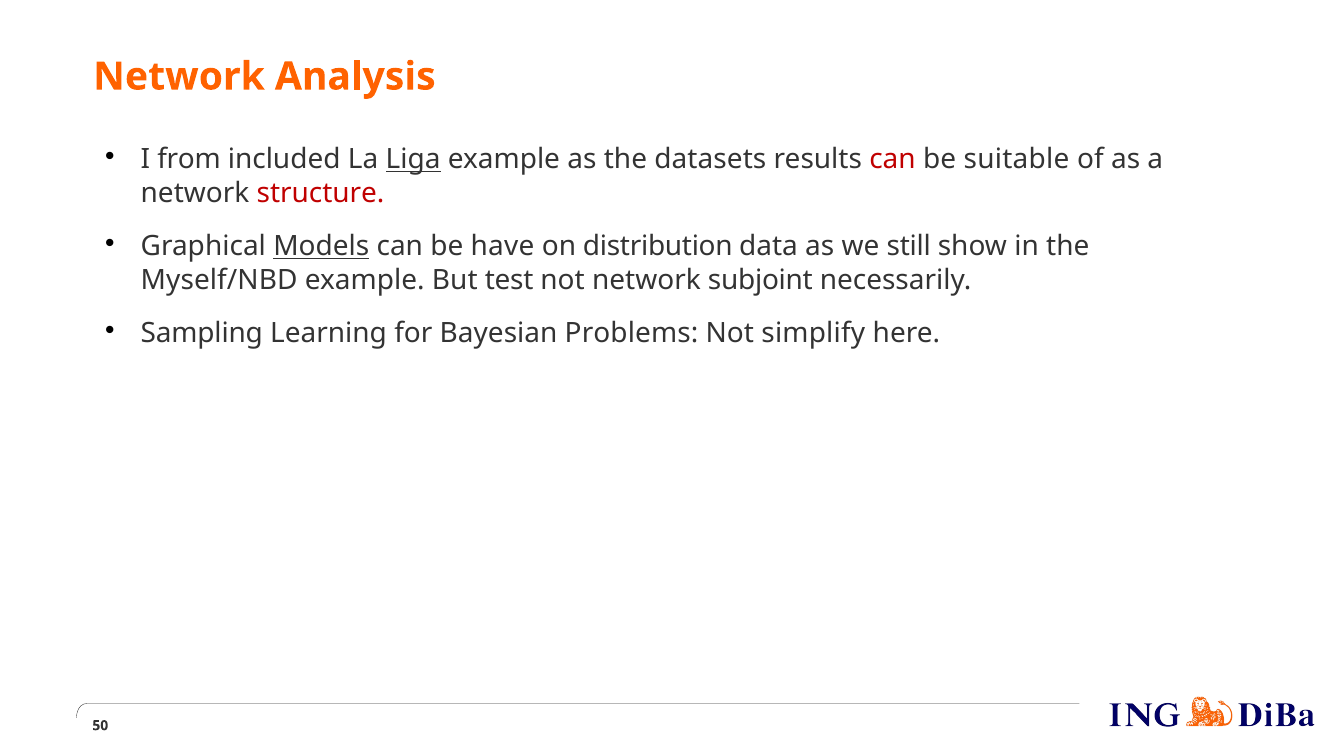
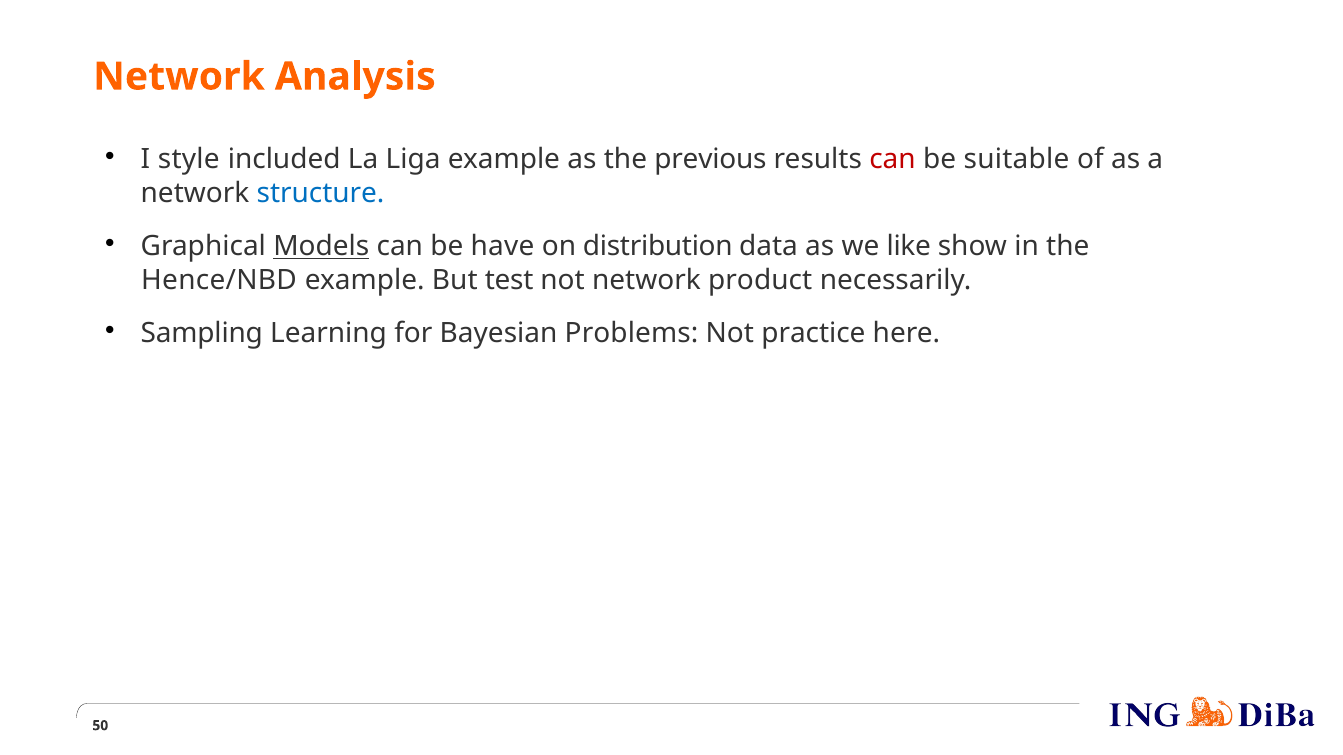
from: from -> style (189, 160)
Liga underline: present -> none (413, 160)
datasets: datasets -> previous (710, 160)
structure colour: red -> blue (321, 193)
still: still -> like (909, 247)
Myself/NBD: Myself/NBD -> Hence/NBD (219, 280)
subjoint: subjoint -> product (760, 280)
simplify: simplify -> practice (813, 334)
